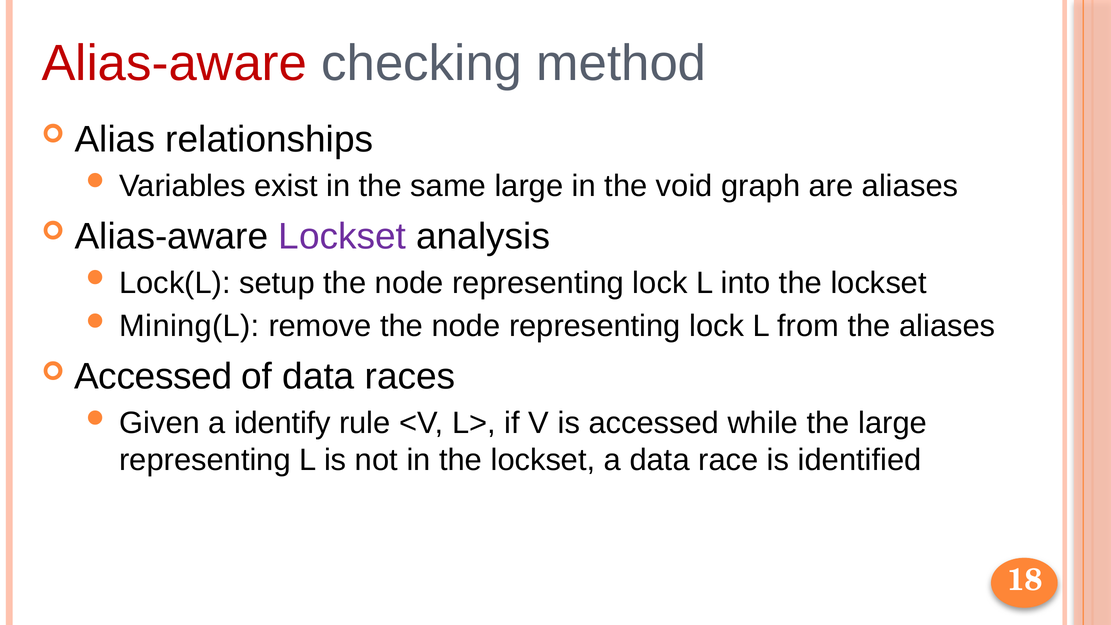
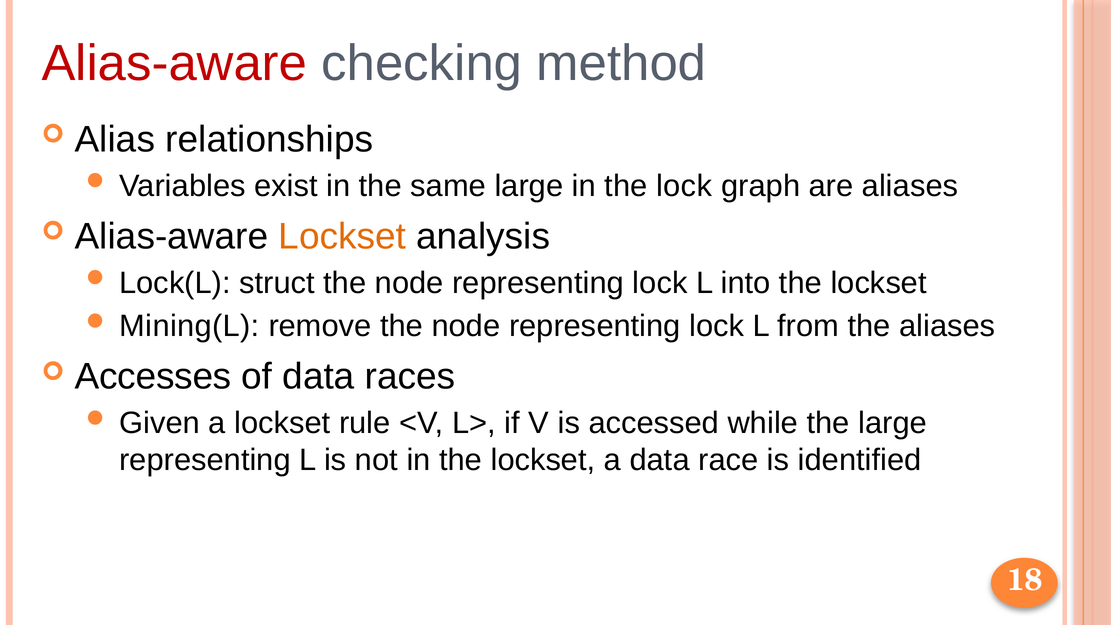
the void: void -> lock (684, 186)
Lockset colour: purple -> orange (342, 236)
setup: setup -> struct (277, 283)
Accessed: Accessed -> Accesses (153, 377)
a identify: identify -> lockset (282, 423)
